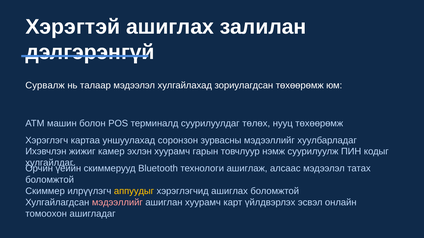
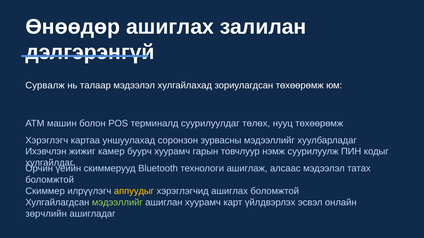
Хэрэгтэй: Хэрэгтэй -> Өнөөдөр (73, 27)
эхлэн: эхлэн -> буурч (139, 152)
мэдээллийг colour: pink -> light green (117, 203)
томоохон: томоохон -> зөрчлийн (46, 214)
